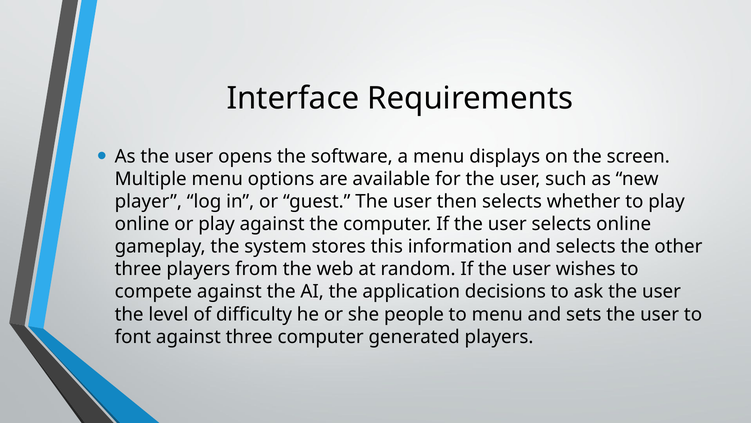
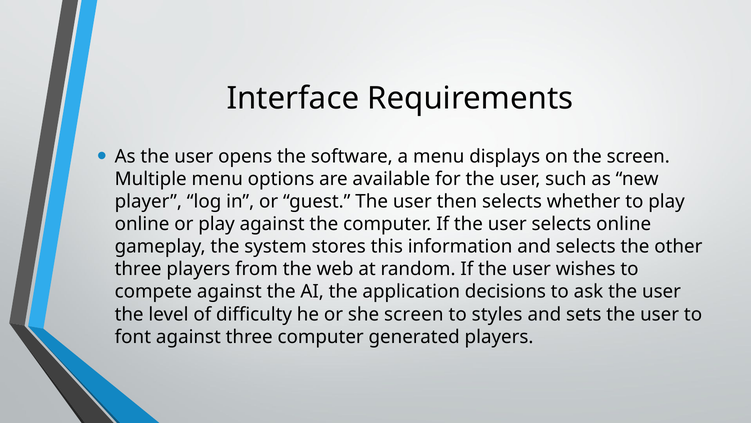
she people: people -> screen (414, 314)
to menu: menu -> styles (497, 314)
